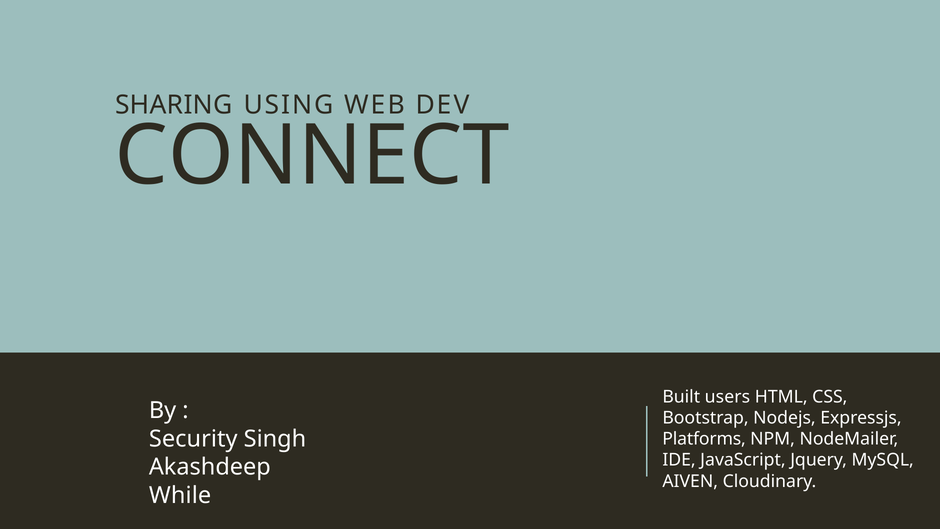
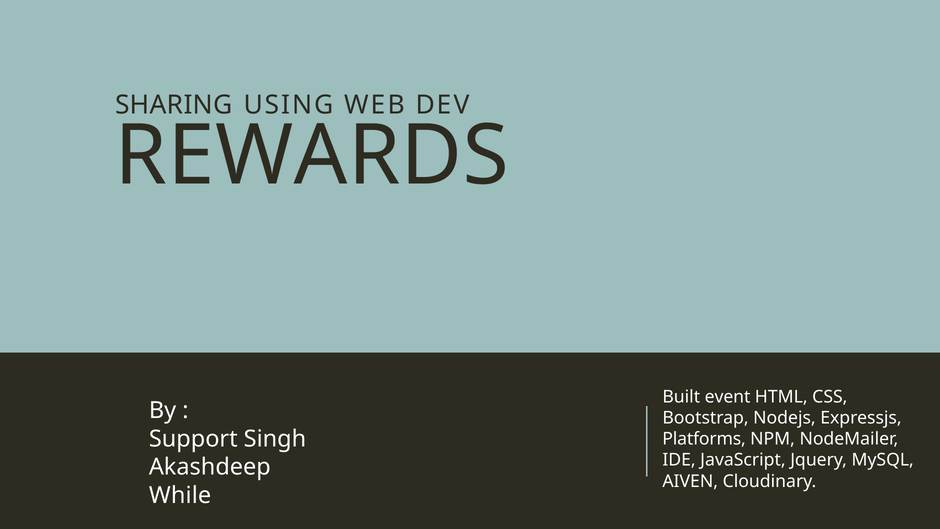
CONNECT: CONNECT -> REWARDS (312, 156)
users: users -> event (728, 397)
Security: Security -> Support (193, 439)
